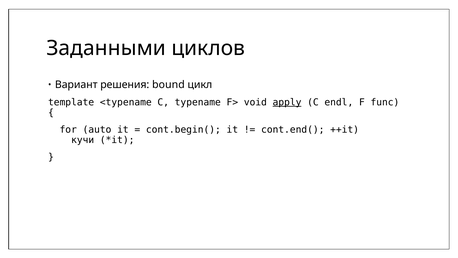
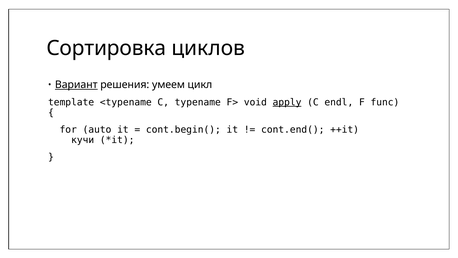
Заданными: Заданными -> Сортировка (106, 48)
Вариант underline: none -> present (76, 85)
bound: bound -> умеем (168, 85)
